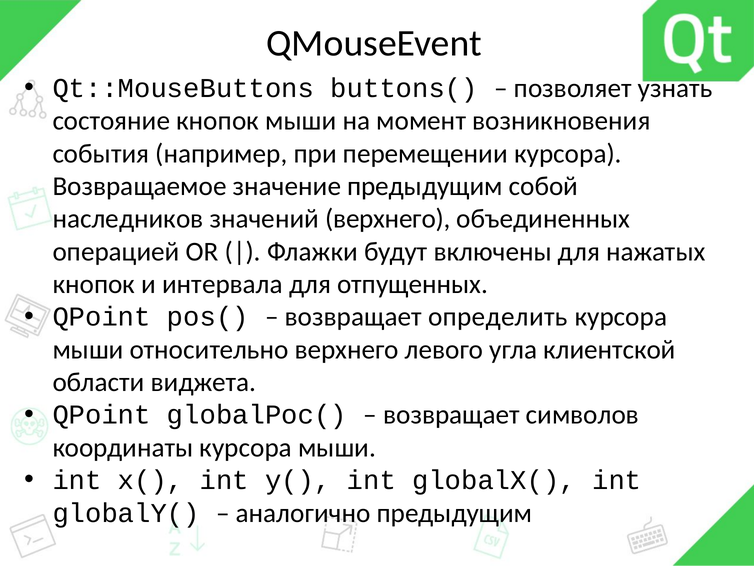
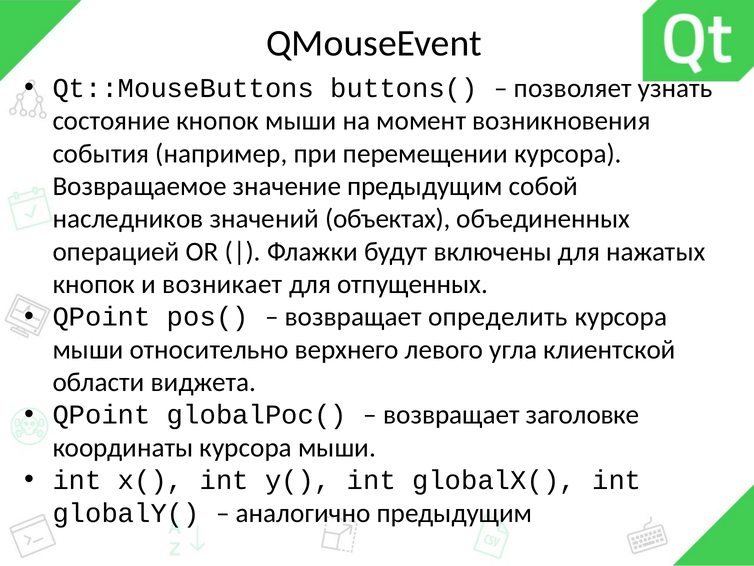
значений верхнего: верхнего -> объектах (388, 219)
интервала: интервала -> возникает (222, 284)
символов: символов -> заголовке (583, 415)
